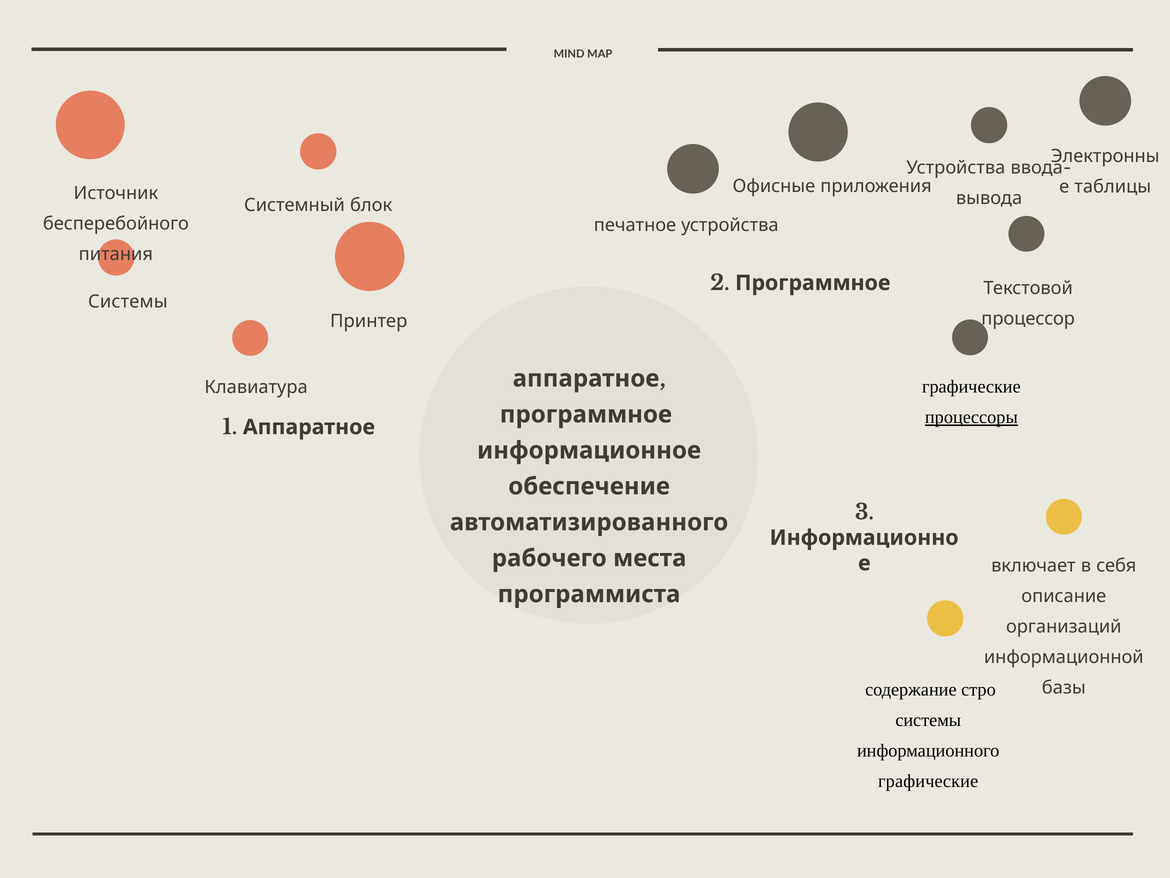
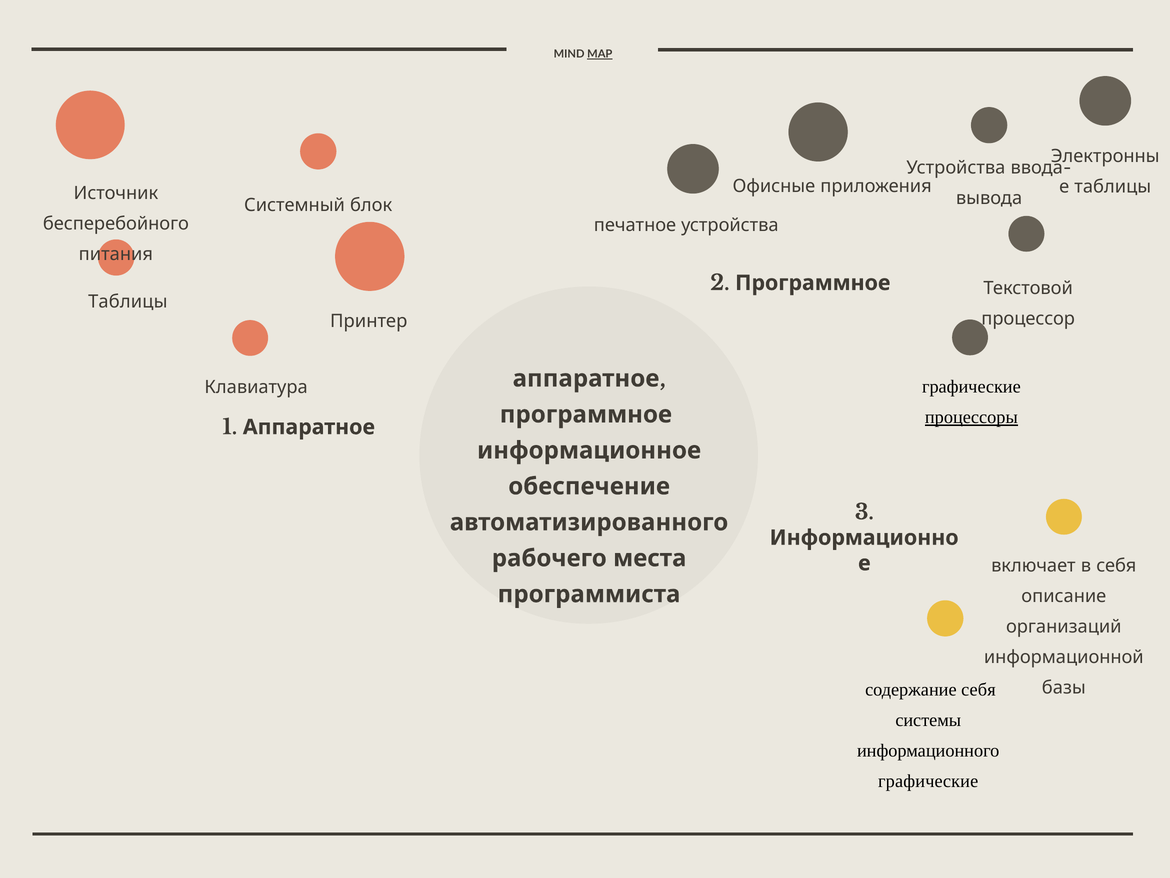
MAP underline: none -> present (600, 54)
Системы: Системы -> Таблицы (128, 302)
содержание стро: стро -> себя (978, 689)
